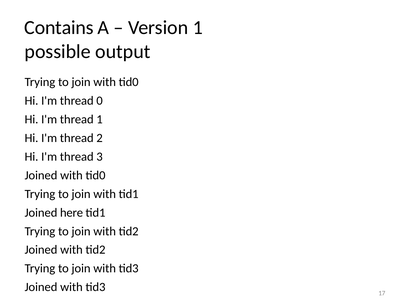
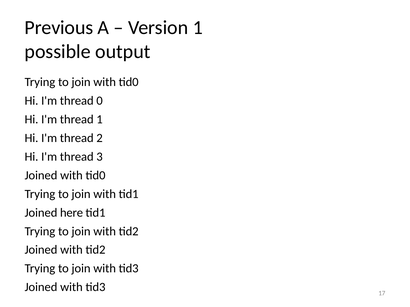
Contains: Contains -> Previous (59, 28)
